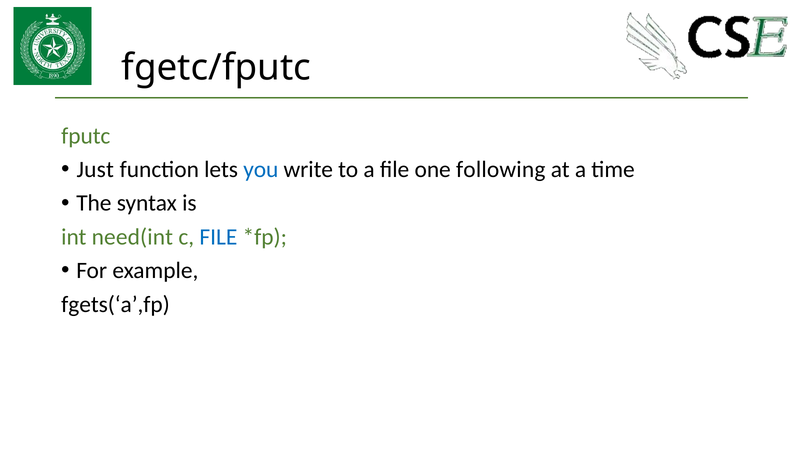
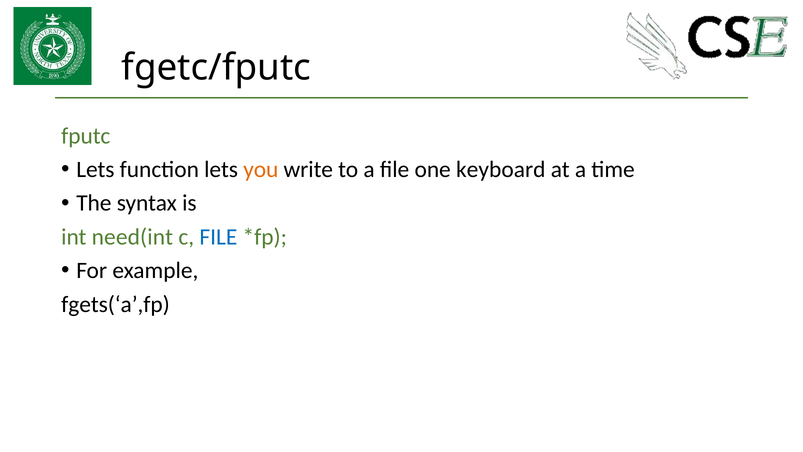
Just: Just -> Lets (95, 169)
you colour: blue -> orange (261, 169)
following: following -> keyboard (501, 169)
